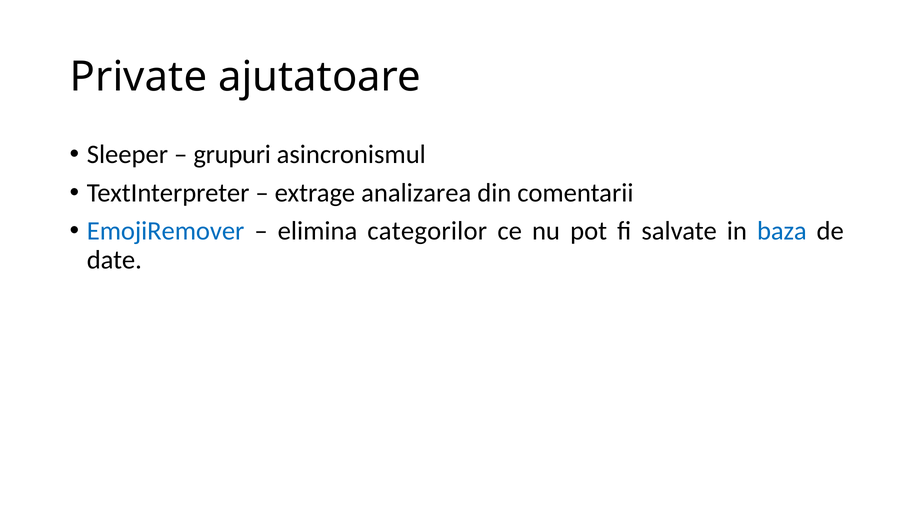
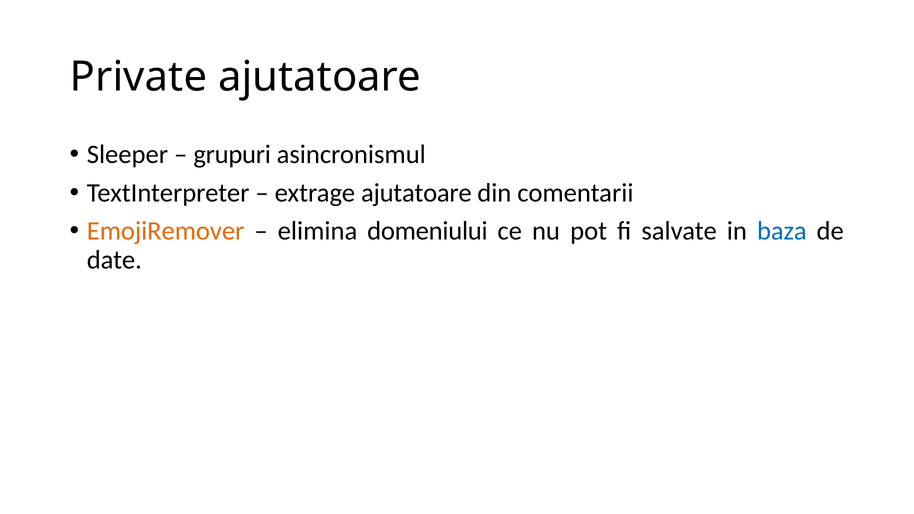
extrage analizarea: analizarea -> ajutatoare (416, 193)
EmojiRemover colour: blue -> orange (166, 231)
categorilor: categorilor -> domeniului (427, 231)
